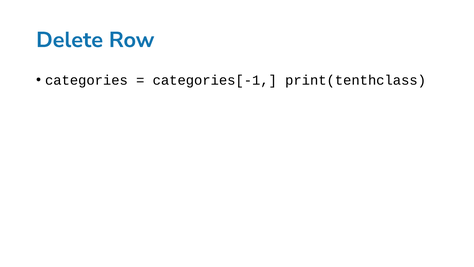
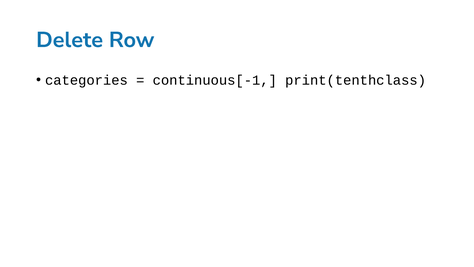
categories[-1: categories[-1 -> continuous[-1 (215, 80)
